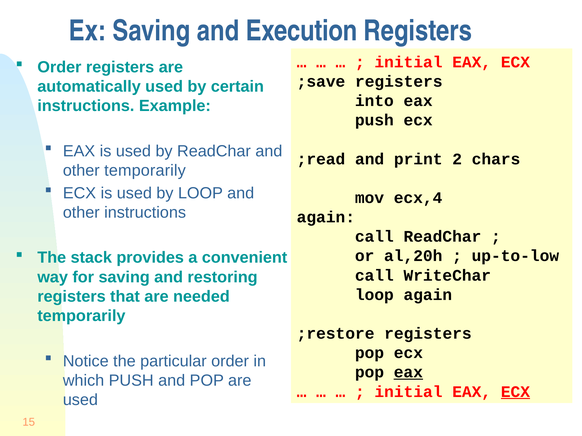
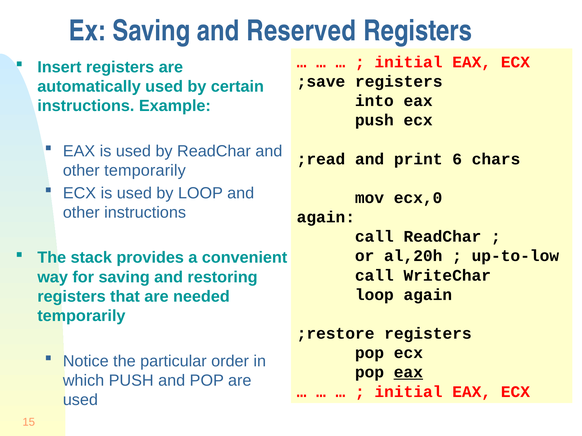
Execution: Execution -> Reserved (301, 31)
Order: Order -> Insert (59, 67)
2: 2 -> 6 (457, 159)
ecx,4: ecx,4 -> ecx,0 (418, 198)
ECX underline: present -> none (515, 392)
